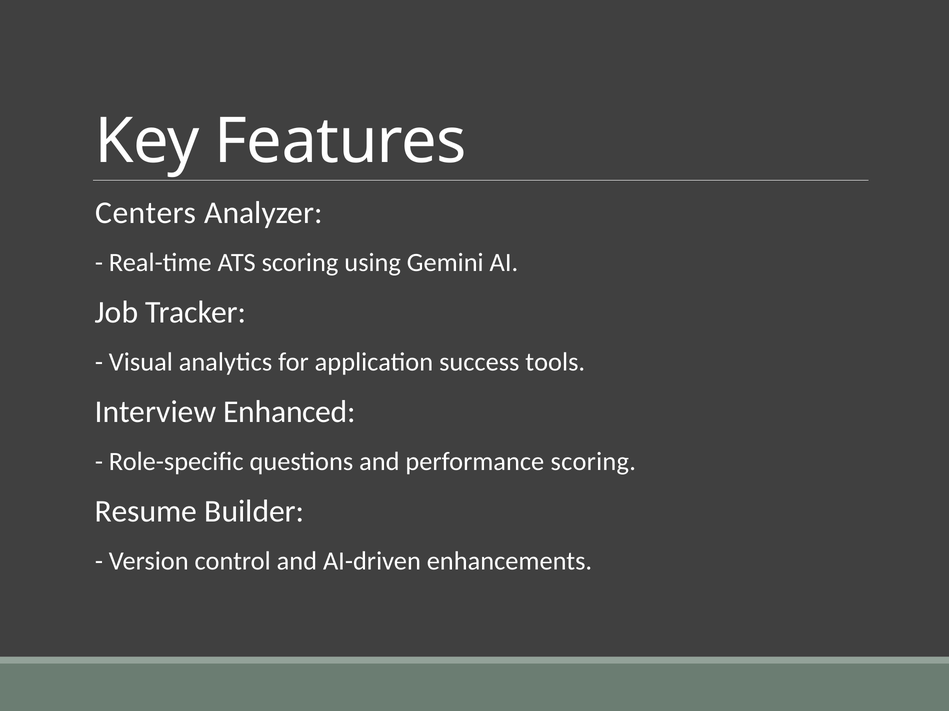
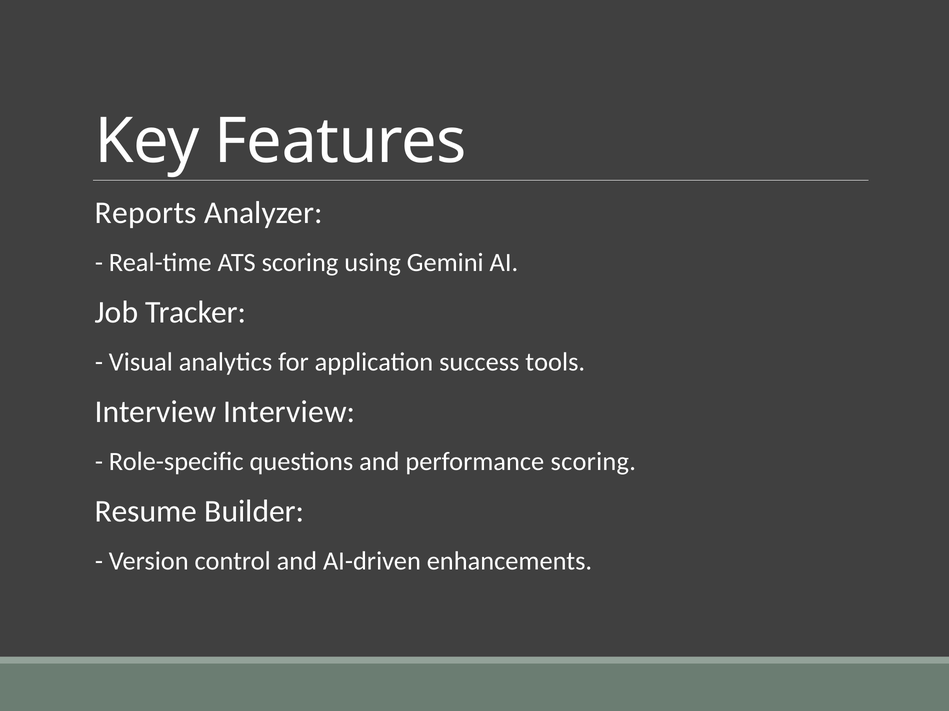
Centers: Centers -> Reports (146, 213)
Interview Enhanced: Enhanced -> Interview (289, 412)
